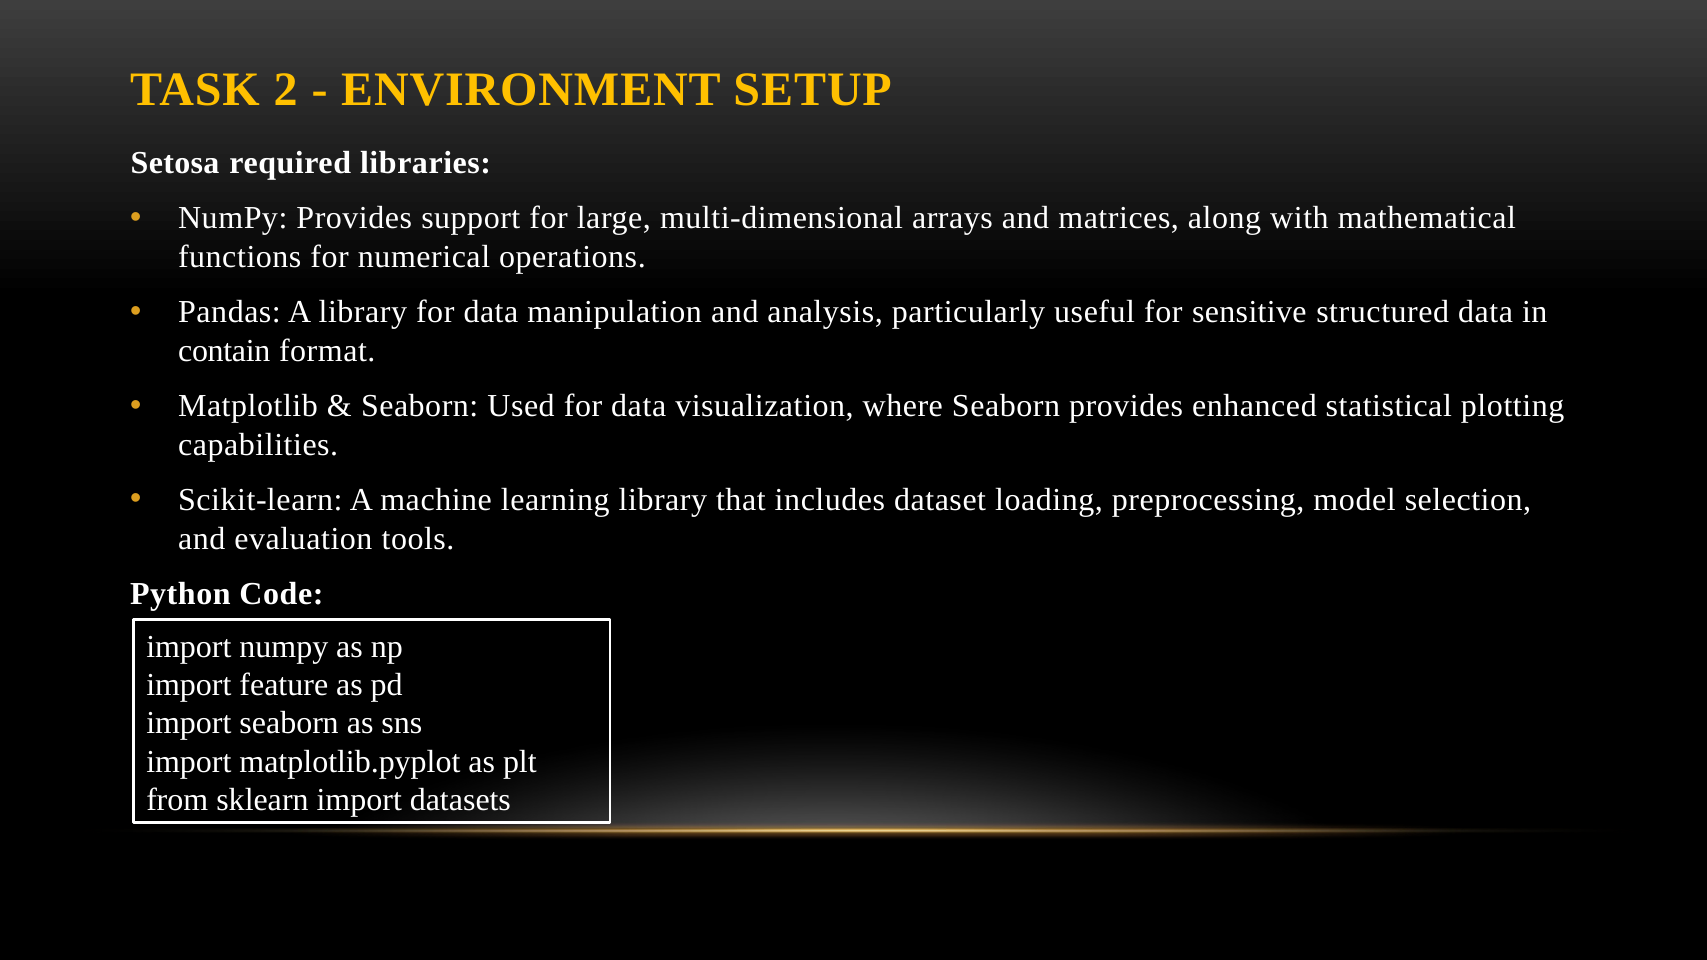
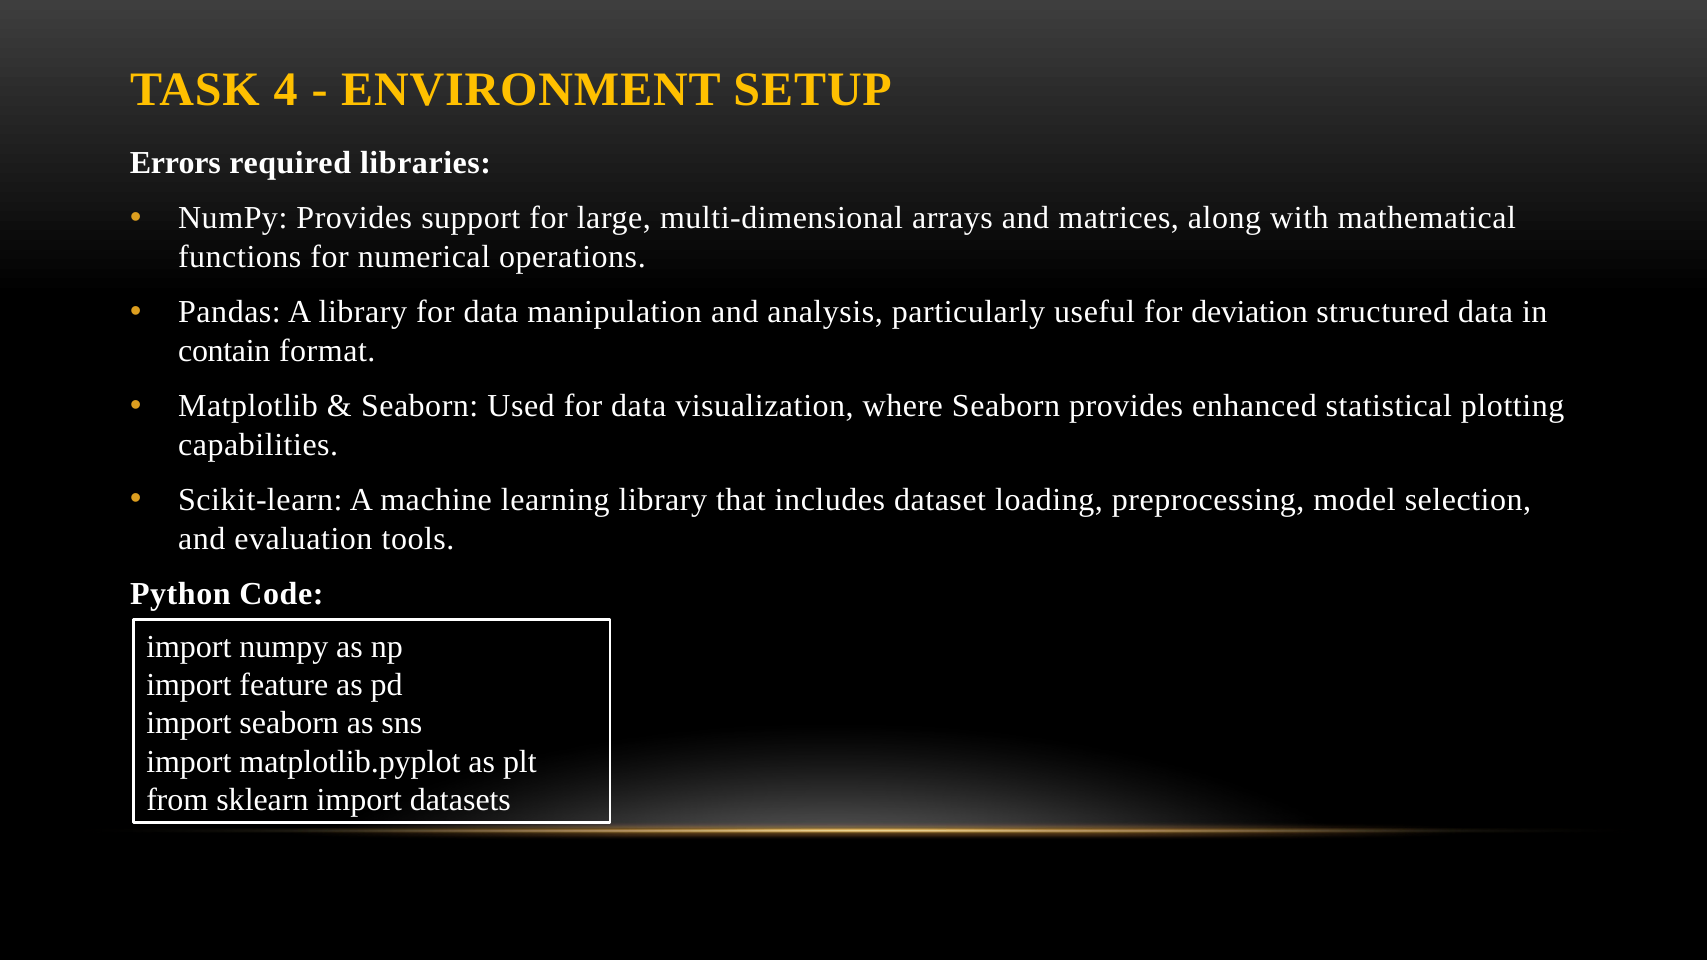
2: 2 -> 4 (286, 90)
Setosa: Setosa -> Errors (175, 163)
sensitive: sensitive -> deviation (1250, 312)
